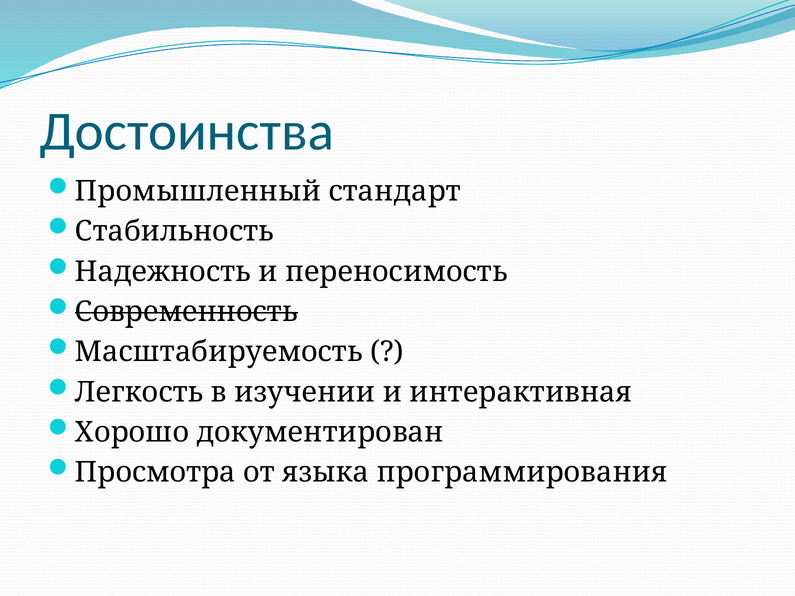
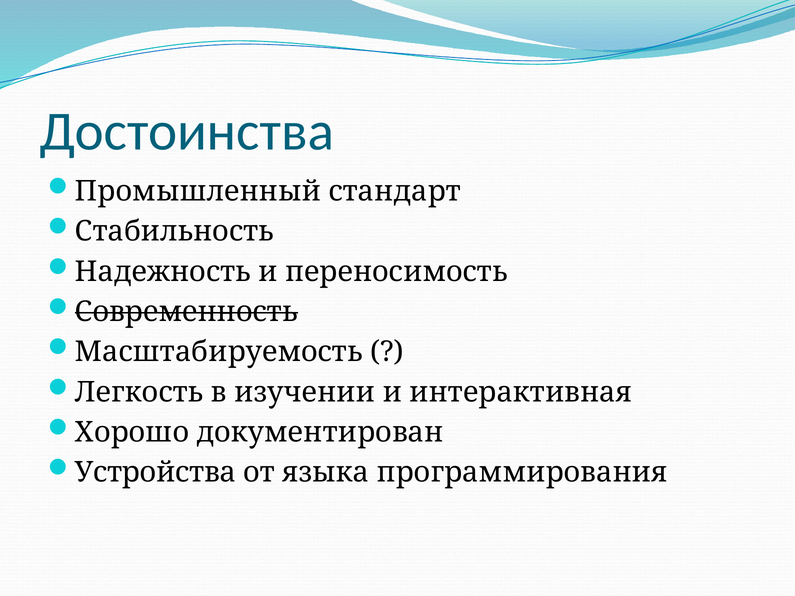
Просмотра: Просмотра -> Устройства (155, 473)
